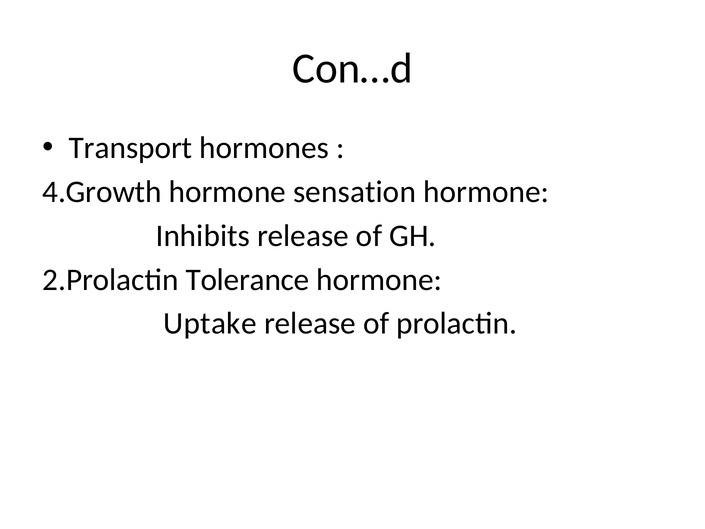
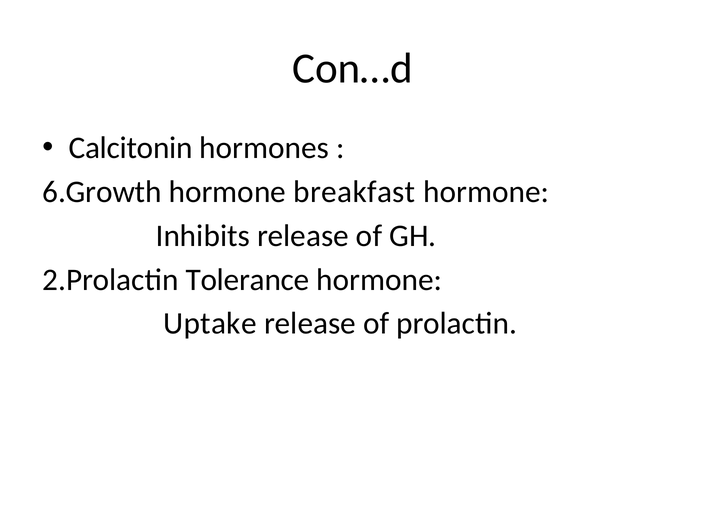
Transport: Transport -> Calcitonin (131, 148)
4.Growth: 4.Growth -> 6.Growth (102, 192)
sensation: sensation -> breakfast (354, 192)
